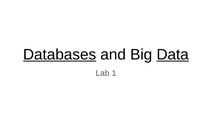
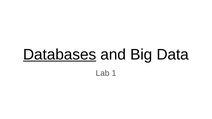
Data underline: present -> none (173, 55)
